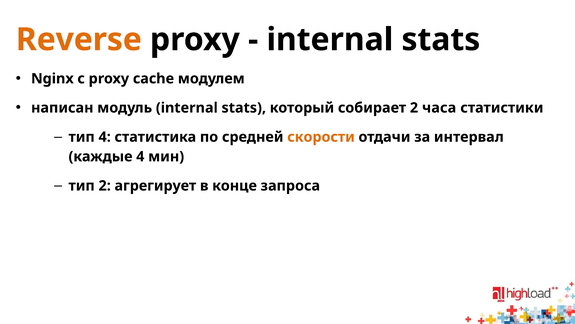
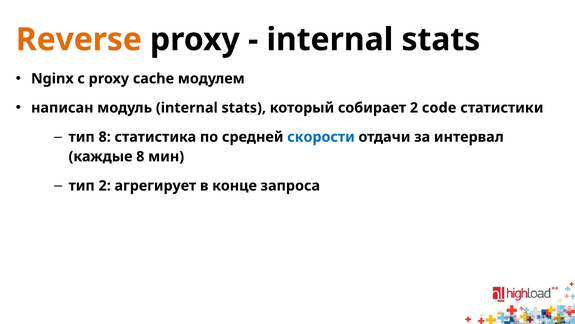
часа: часа -> code (439, 108)
тип 4: 4 -> 8 (105, 137)
скорости colour: orange -> blue (321, 137)
каждые 4: 4 -> 8 (140, 156)
